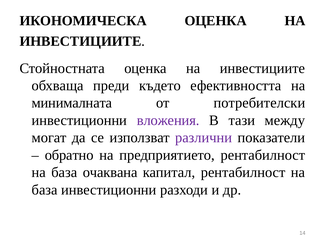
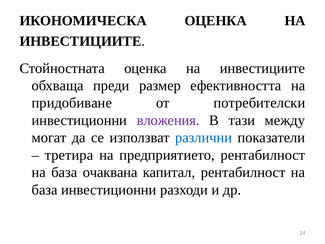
където: където -> размер (160, 86)
минималната: минималната -> придобиване (72, 103)
различни colour: purple -> blue (204, 138)
обратно: обратно -> третира (69, 155)
